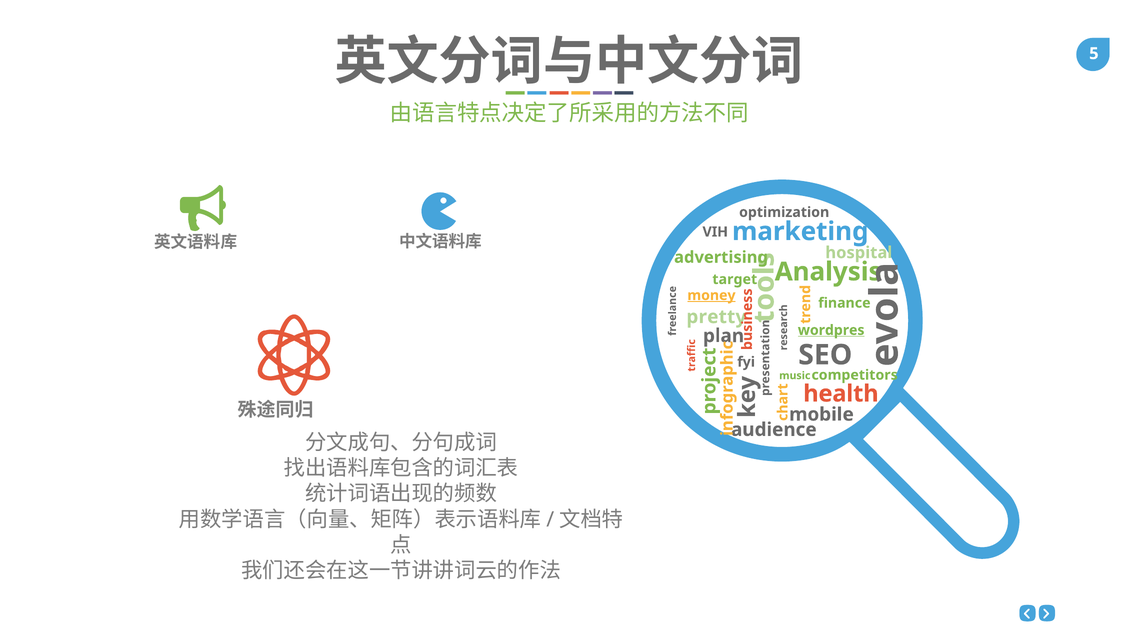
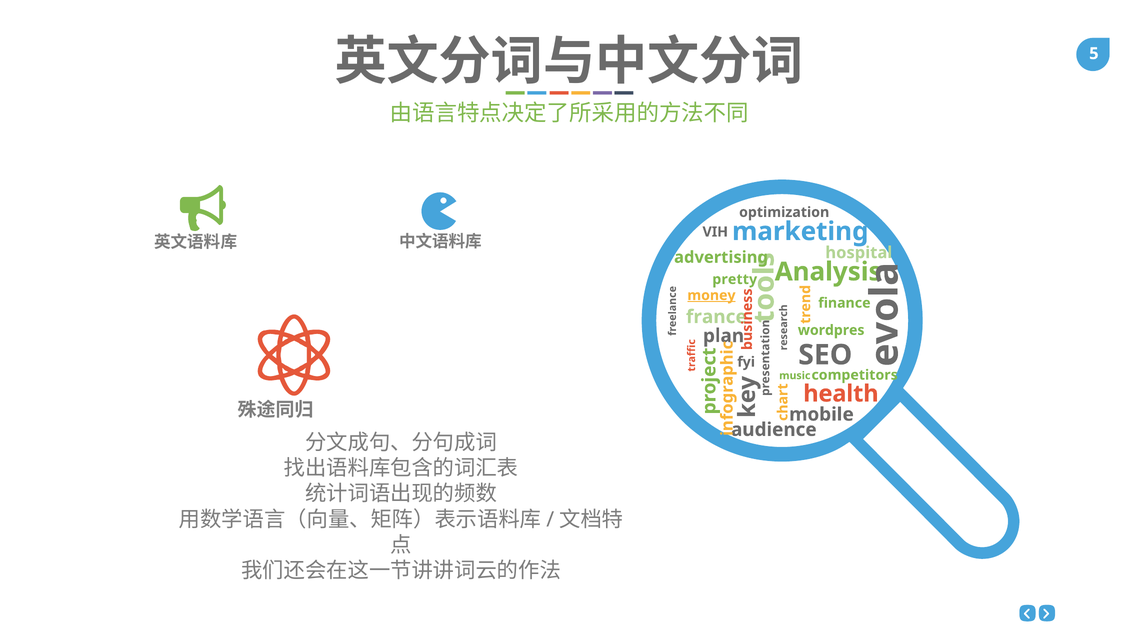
target: target -> pretty (735, 279)
pretty: pretty -> france (716, 317)
wordpres underline: present -> none (831, 330)
